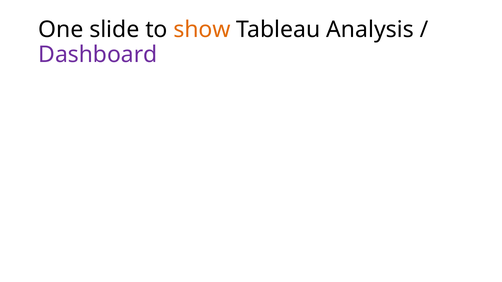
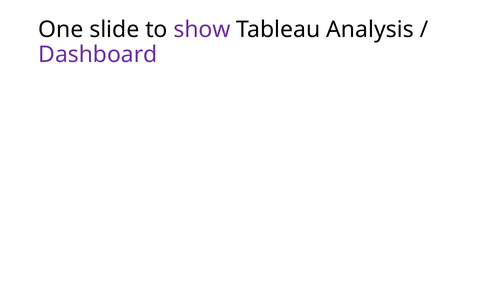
show colour: orange -> purple (202, 30)
